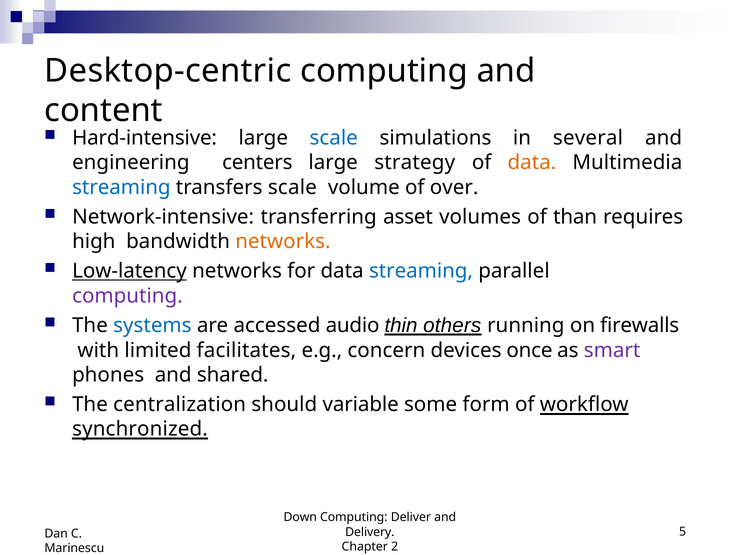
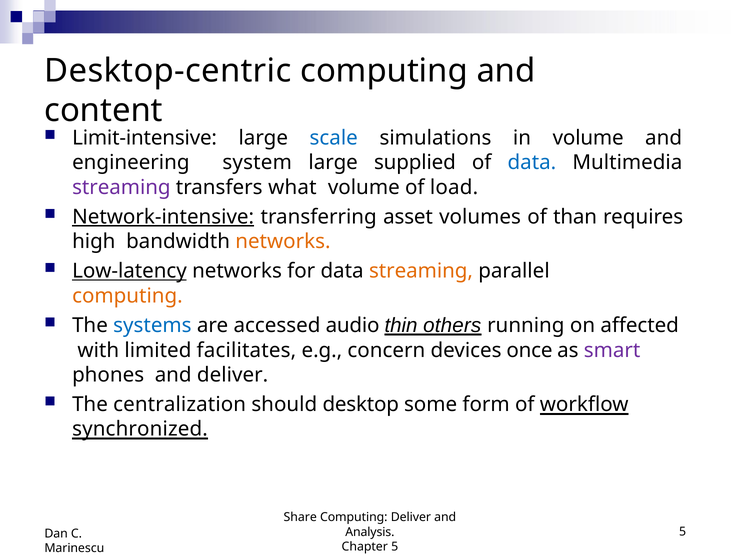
Hard-intensive: Hard-intensive -> Limit-intensive (145, 138)
in several: several -> volume (588, 138)
centers: centers -> system (257, 163)
strategy: strategy -> supplied (415, 163)
data colour: orange -> blue (532, 163)
streaming colour: blue -> purple (121, 187)
transfers scale: scale -> what (292, 187)
over: over -> load (454, 187)
Network-intensive underline: none -> present (163, 217)
streaming colour: blue -> orange (421, 271)
computing colour: purple -> orange (127, 296)
firewalls: firewalls -> affected (640, 326)
and shared: shared -> deliver (233, 375)
variable: variable -> desktop (361, 404)
Down: Down -> Share (300, 517)
Delivery: Delivery -> Analysis (370, 532)
Chapter 2: 2 -> 5 (395, 547)
